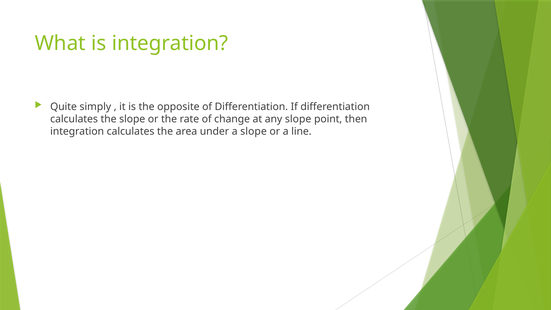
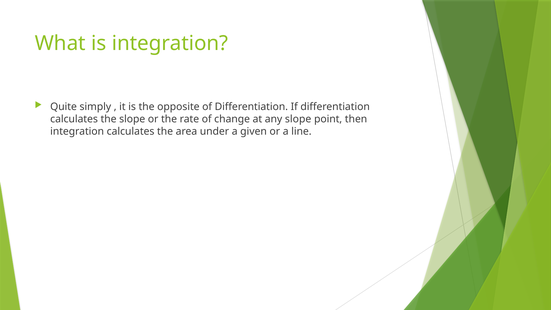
a slope: slope -> given (254, 131)
